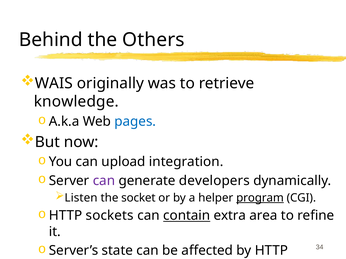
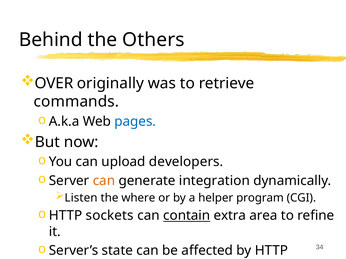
WAIS: WAIS -> OVER (54, 83)
knowledge: knowledge -> commands (76, 102)
integration: integration -> developers (186, 162)
can colour: purple -> orange (104, 181)
developers: developers -> integration (214, 181)
socket: socket -> where (138, 198)
program underline: present -> none (260, 198)
